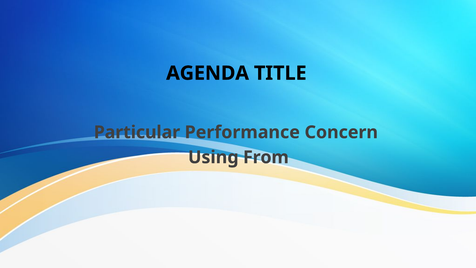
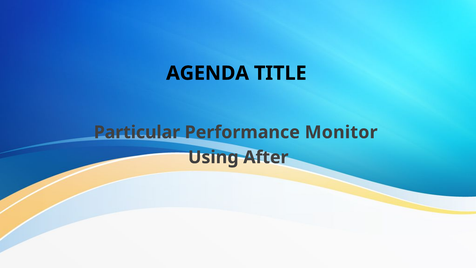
Concern: Concern -> Monitor (341, 132)
From: From -> After (266, 157)
